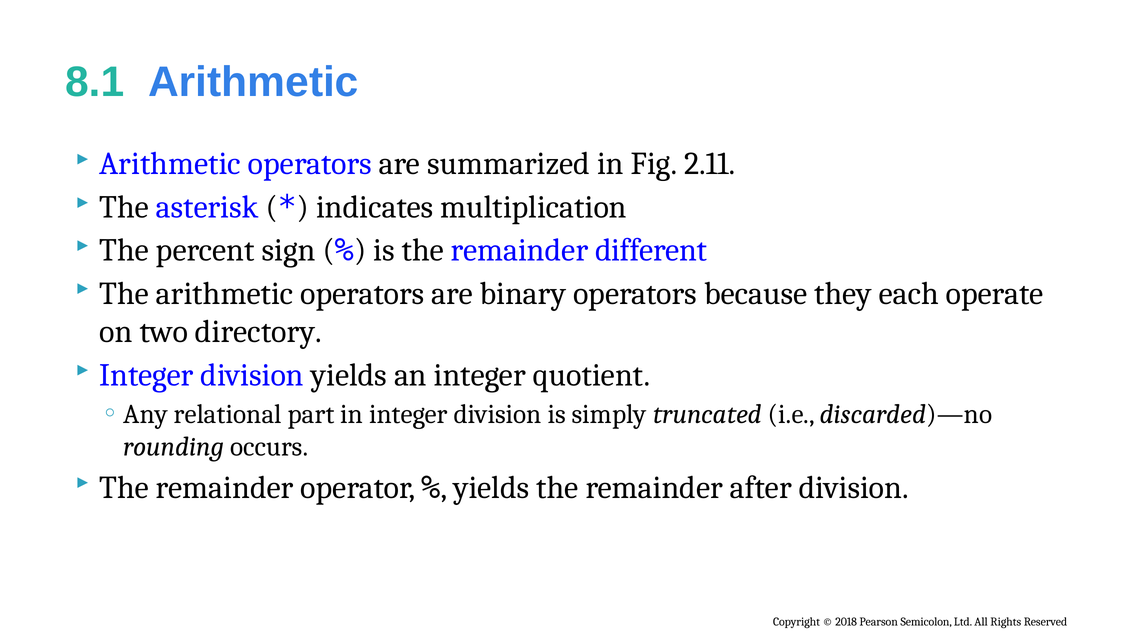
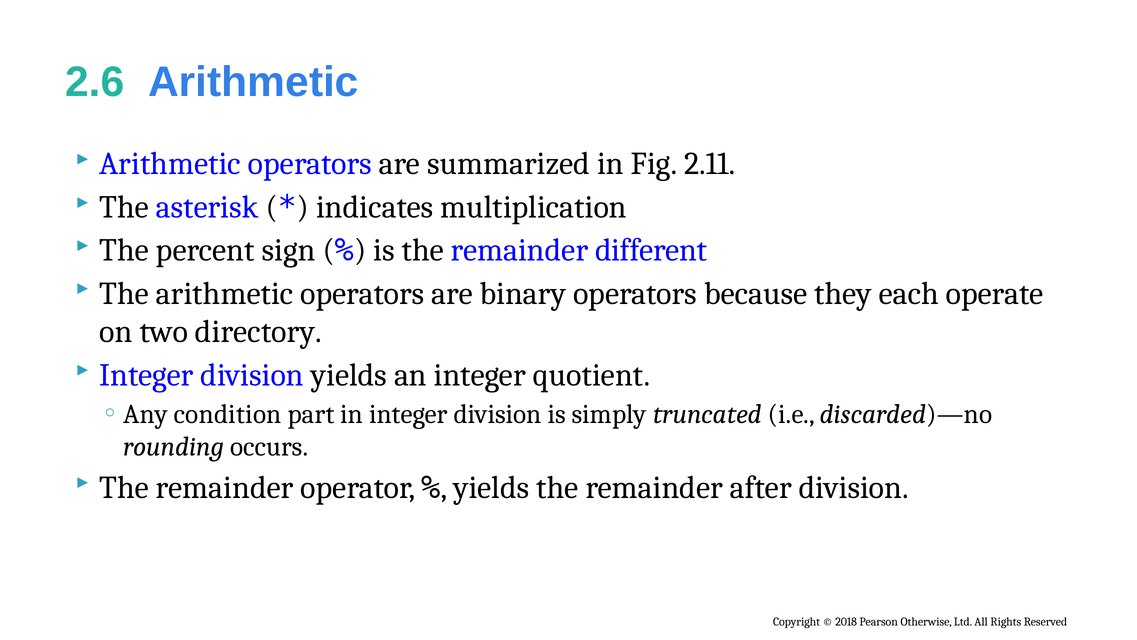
8.1: 8.1 -> 2.6 (95, 82)
relational: relational -> condition (228, 414)
Semicolon: Semicolon -> Otherwise (926, 621)
